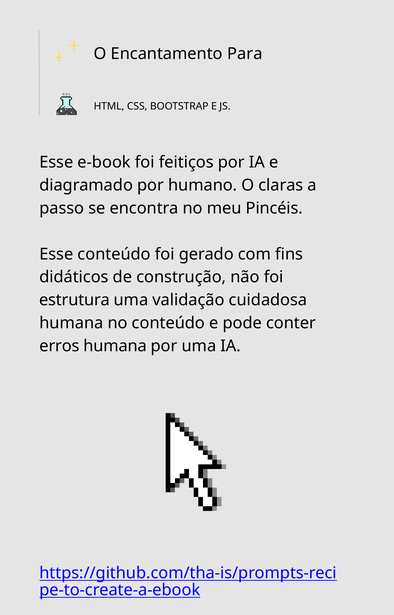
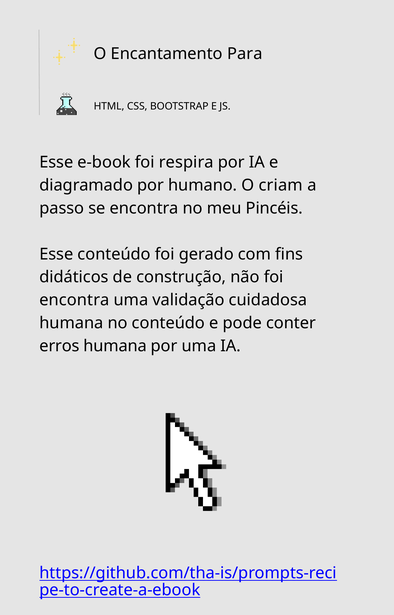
feitiços: feitiços -> respira (186, 162)
claras: claras -> criam (281, 185)
estrutura: estrutura -> encontra (74, 300)
